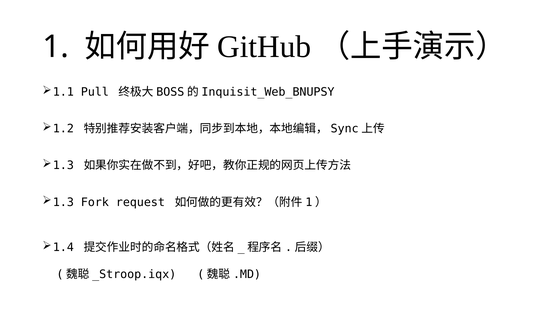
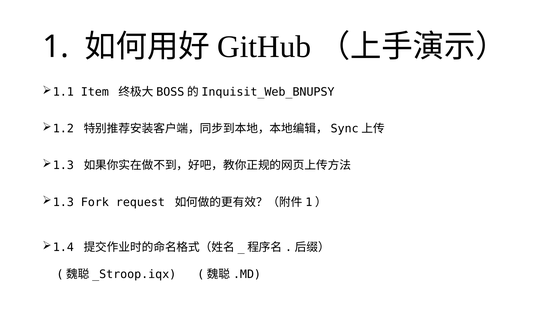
Pull: Pull -> Item (95, 92)
